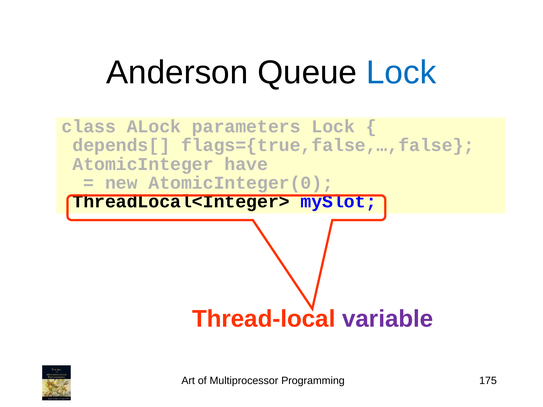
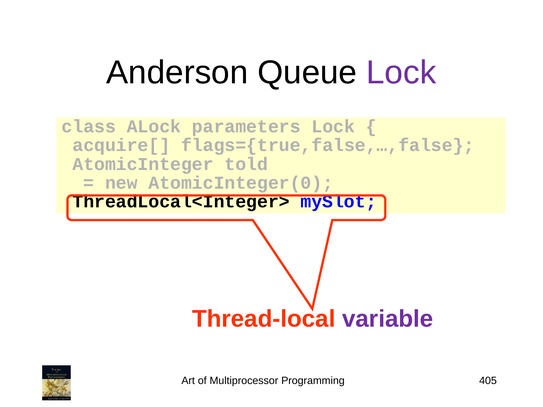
Lock colour: blue -> purple (401, 72)
depends[: depends[ -> acquire[ (121, 145)
have: have -> told (246, 164)
175: 175 -> 405 (488, 381)
